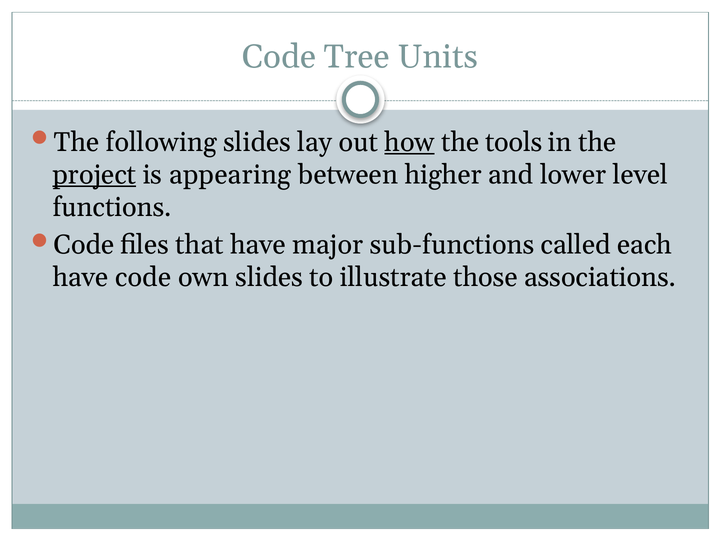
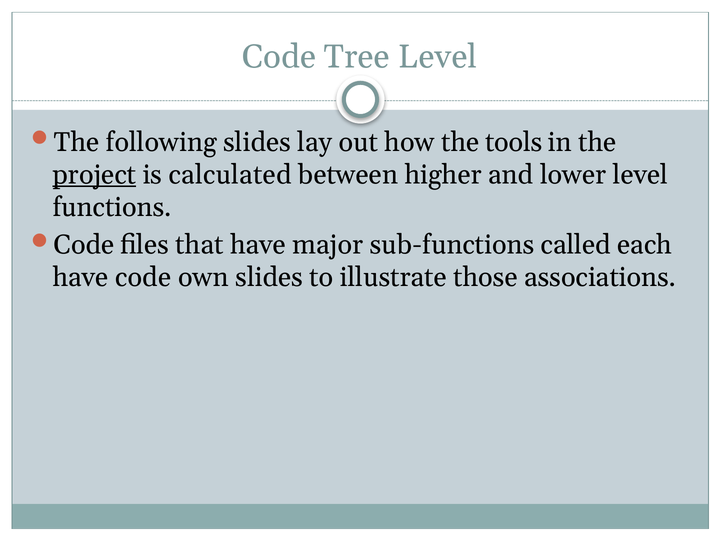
Tree Units: Units -> Level (438, 57)
how underline: present -> none (410, 142)
appearing: appearing -> calculated (230, 175)
